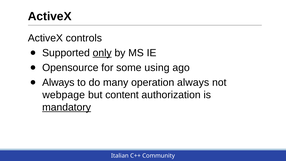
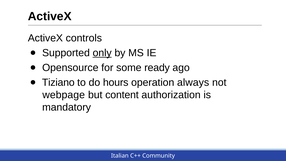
using: using -> ready (157, 68)
Always: Always -> Tiziano (58, 82)
many: many -> hours (116, 82)
mandatory underline: present -> none (67, 107)
